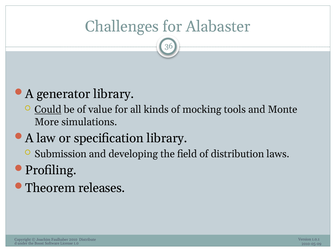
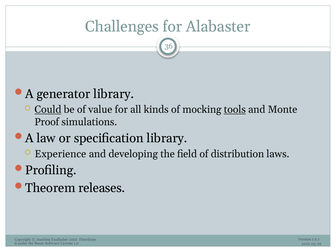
tools underline: none -> present (235, 110)
More: More -> Proof (47, 122)
Submission: Submission -> Experience (60, 154)
